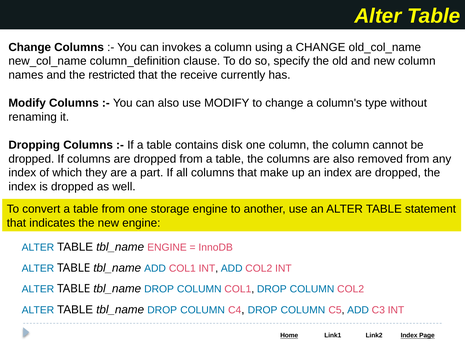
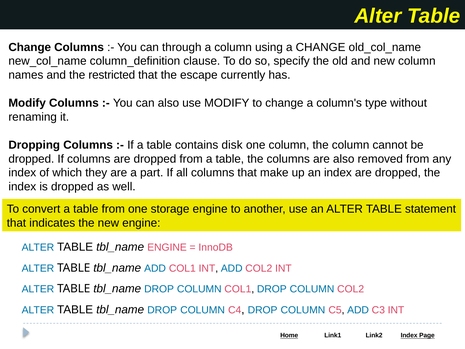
invokes: invokes -> through (182, 47)
receive: receive -> escape (199, 75)
